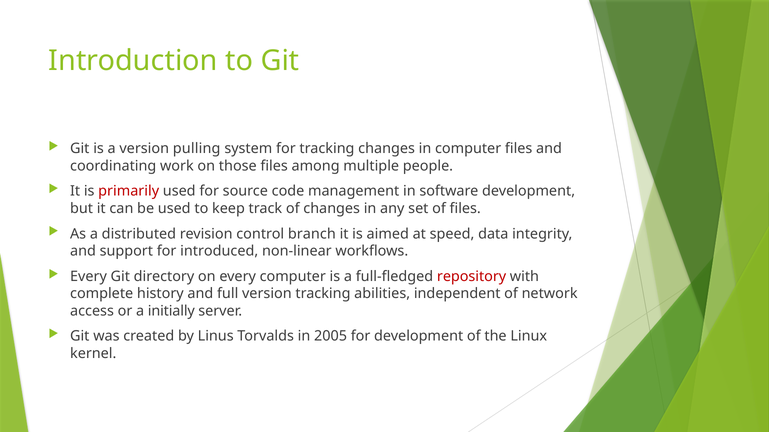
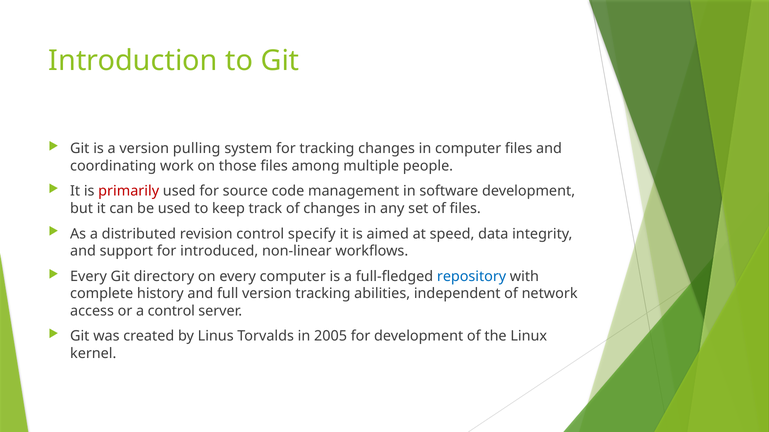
branch: branch -> specify (312, 234)
repository colour: red -> blue (472, 277)
a initially: initially -> control (171, 311)
